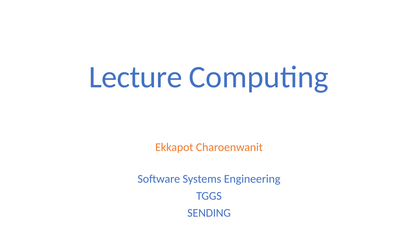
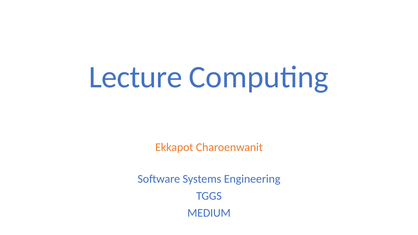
SENDING: SENDING -> MEDIUM (209, 213)
